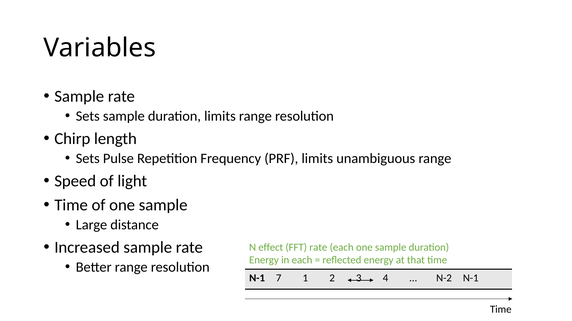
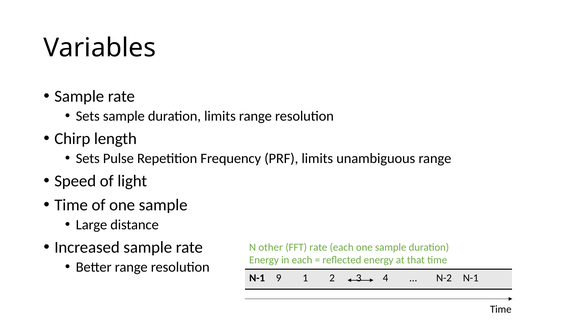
effect: effect -> other (271, 248)
7: 7 -> 9 (279, 279)
